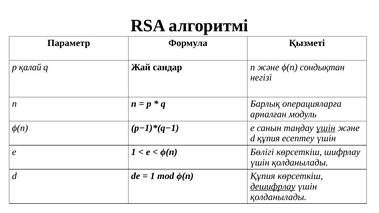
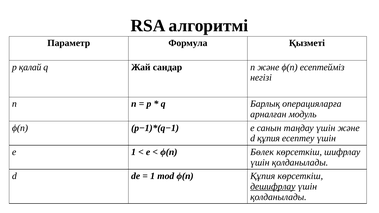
сондықтан: сондықтан -> есептейміз (322, 67)
үшін underline: present -> none (326, 128)
Бөлігі: Бөлігі -> Бөлек (262, 152)
